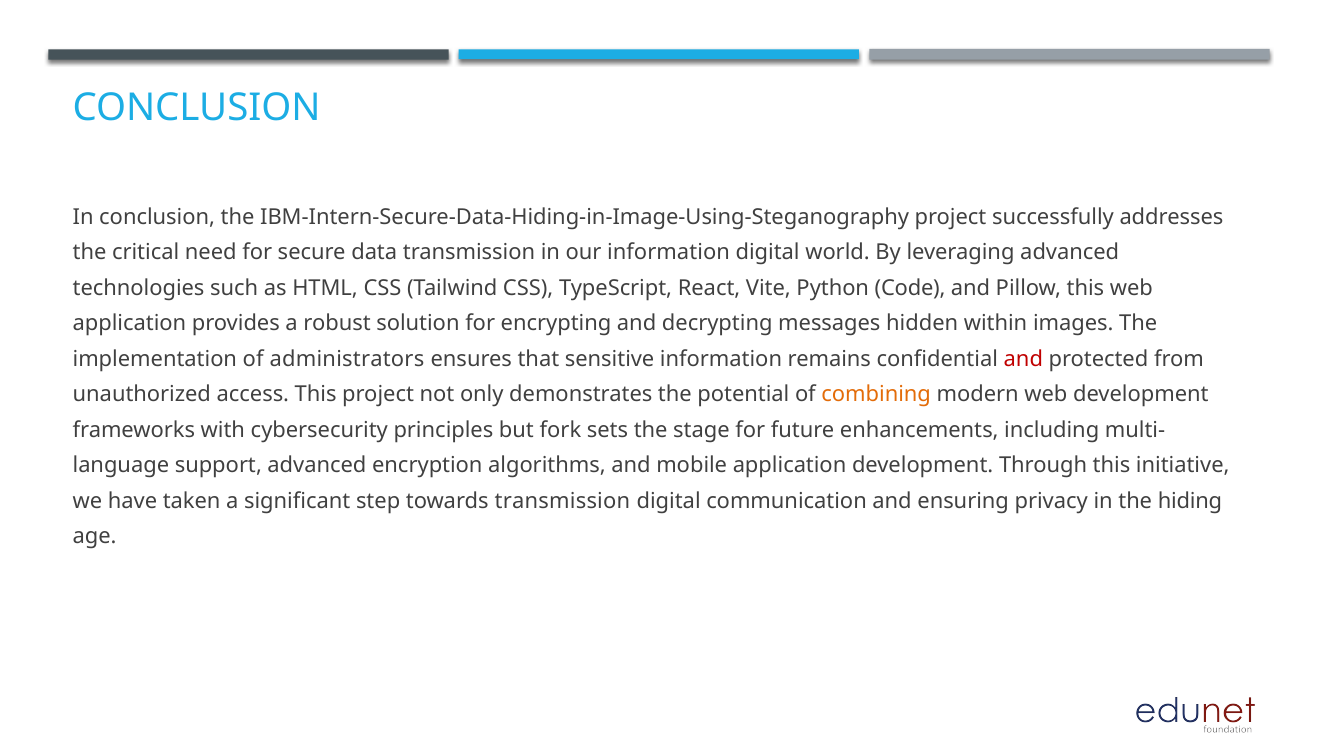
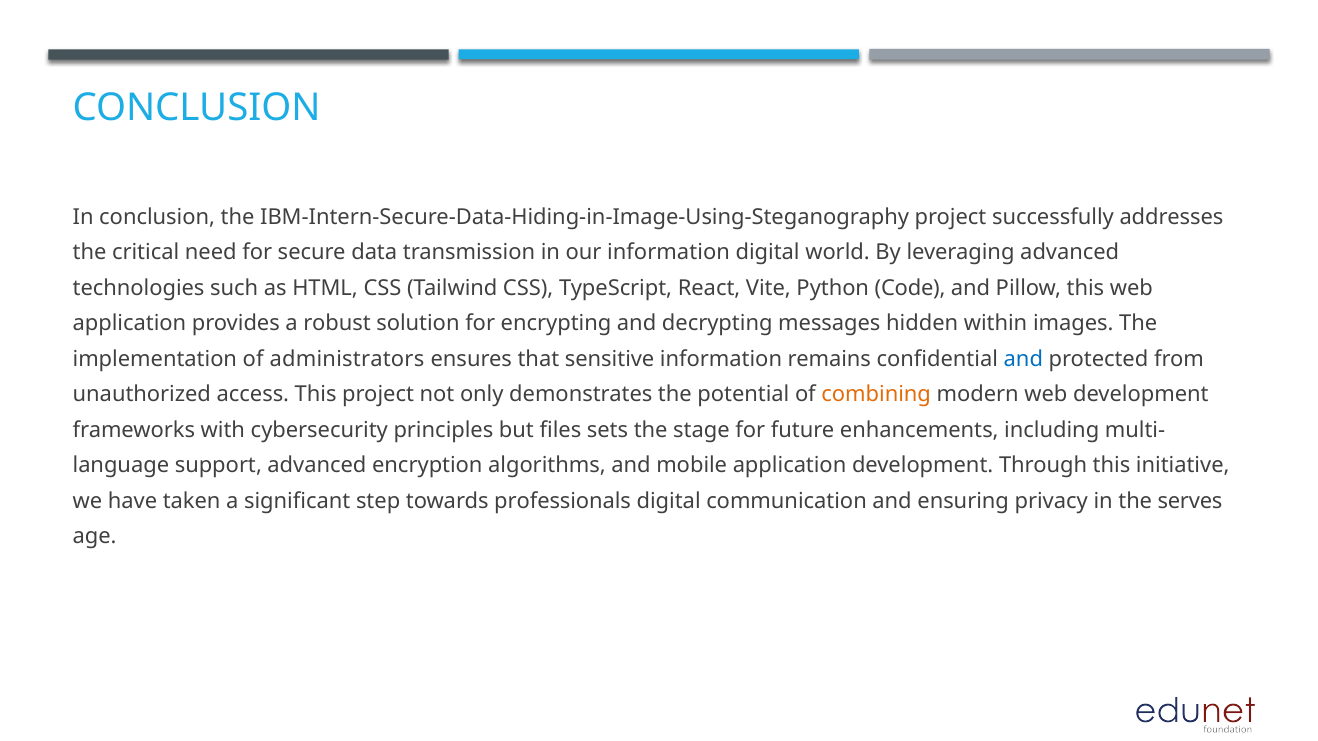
and colour: red -> blue (1023, 359)
fork: fork -> files (560, 430)
towards transmission: transmission -> professionals (563, 501)
hiding: hiding -> serves (1190, 501)
